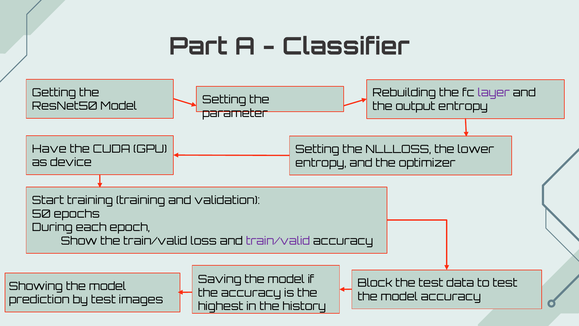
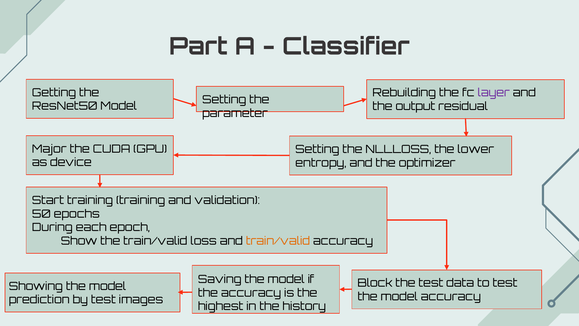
output entropy: entropy -> residual (463, 106)
Have: Have -> Major (49, 149)
train/valid colour: purple -> orange (278, 241)
